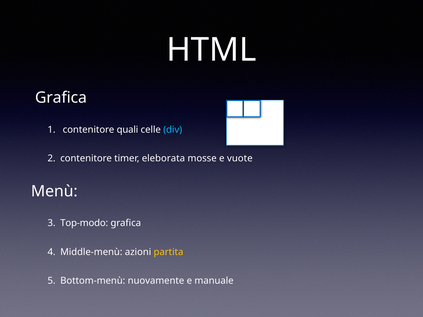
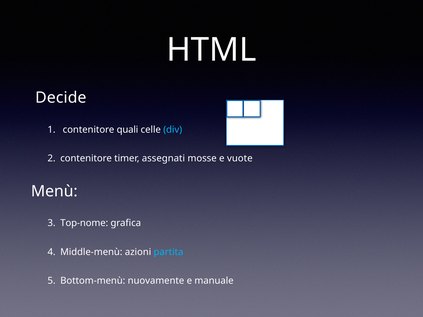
Grafica: Grafica -> Decide (61, 98)
eleborata: eleborata -> assegnati (163, 158)
Top-modo: Top-modo -> Top-nome (84, 223)
partita colour: yellow -> light blue (169, 252)
